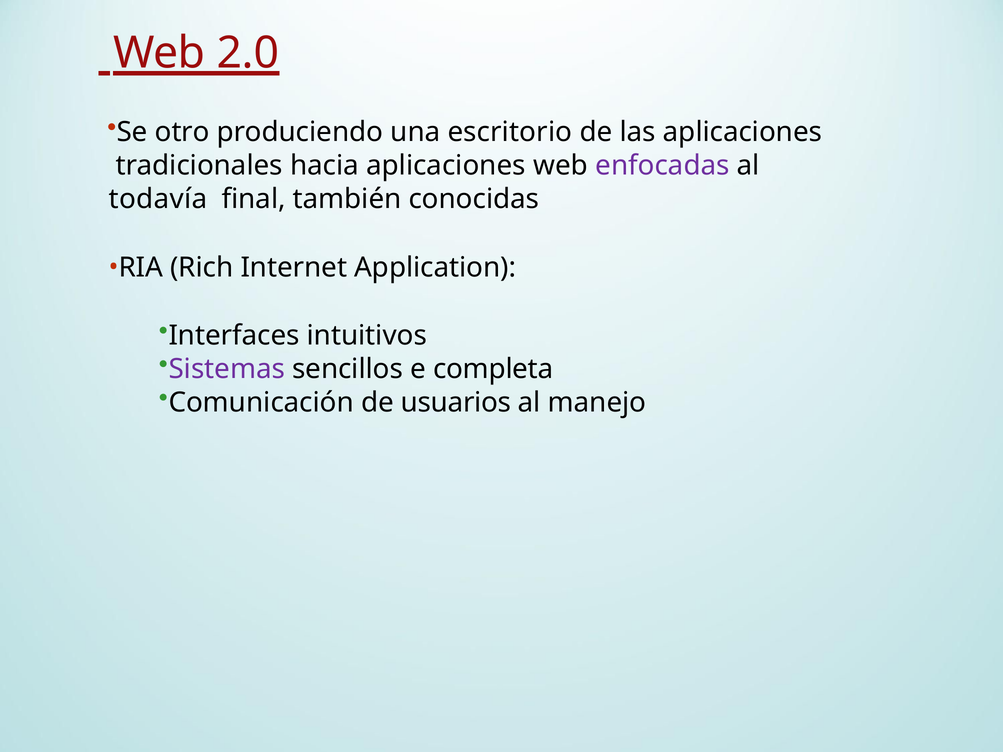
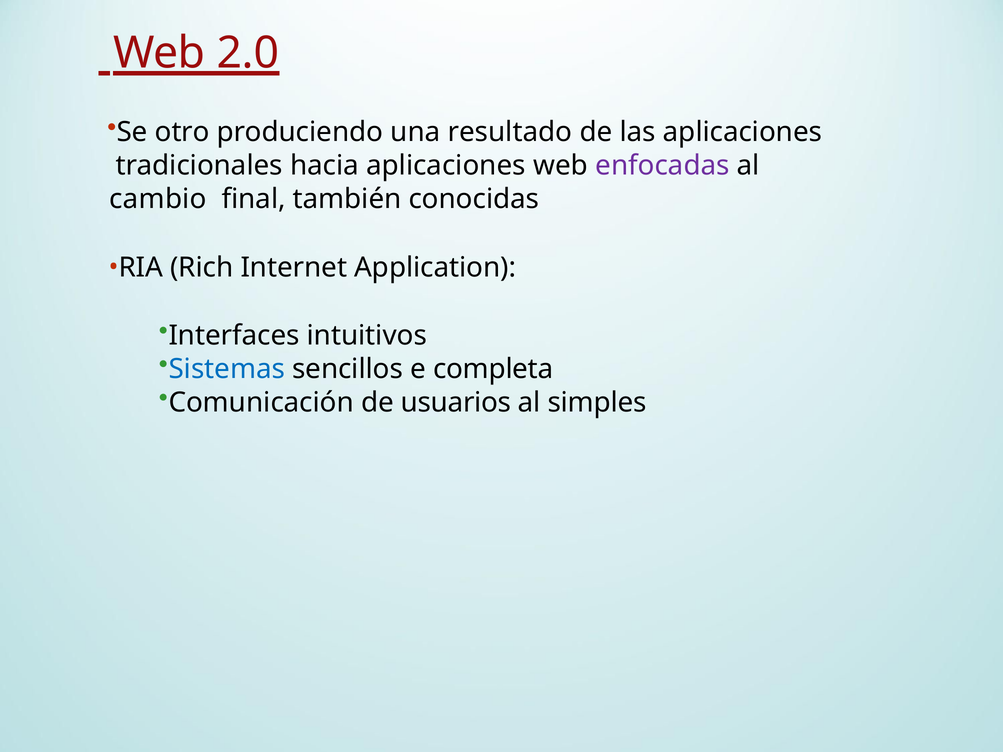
escritorio: escritorio -> resultado (510, 132)
todavía: todavía -> cambio (158, 199)
Sistemas colour: purple -> blue (227, 369)
manejo: manejo -> simples (597, 403)
